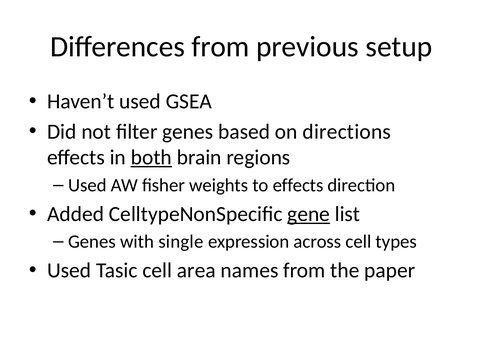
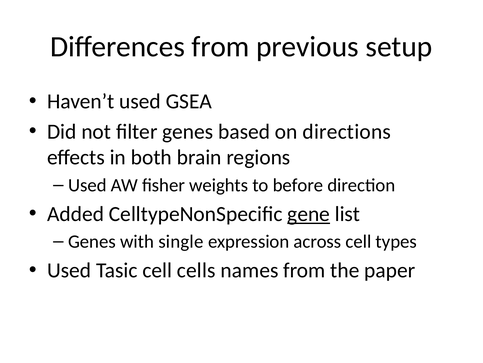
both underline: present -> none (151, 157)
to effects: effects -> before (298, 185)
area: area -> cells (196, 270)
